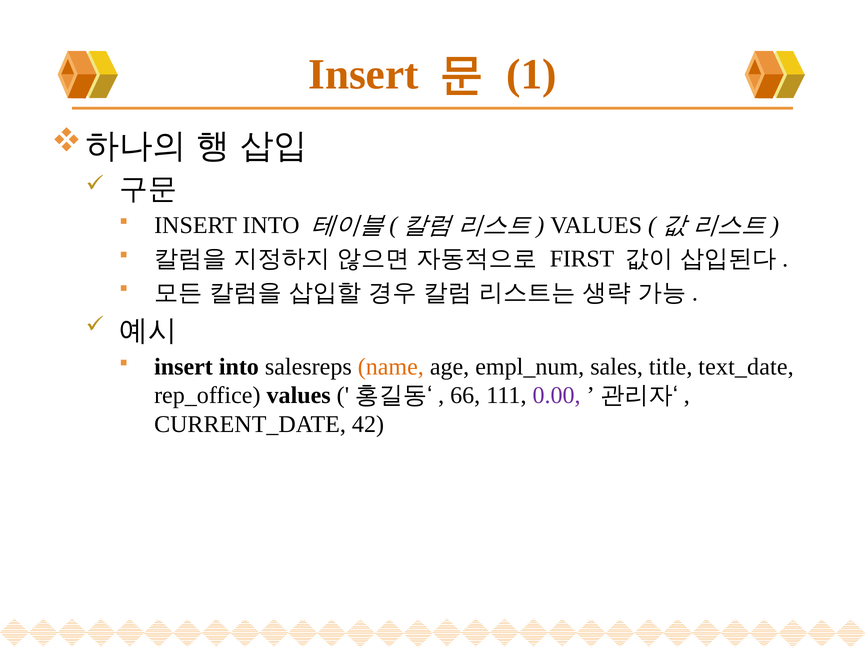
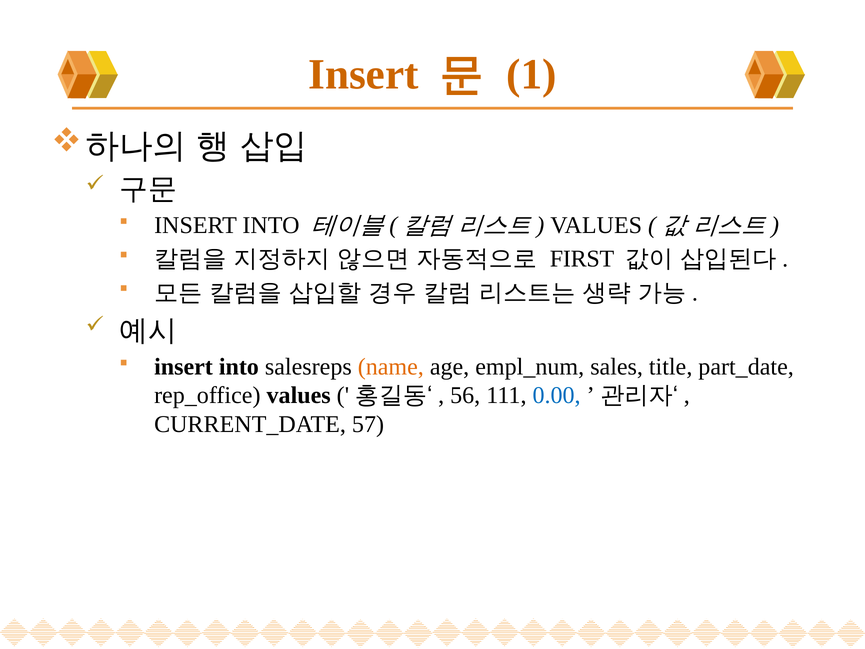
text_date: text_date -> part_date (746, 367)
66: 66 -> 56 (465, 395)
0.00 colour: purple -> blue (557, 395)
42: 42 -> 57 (368, 424)
